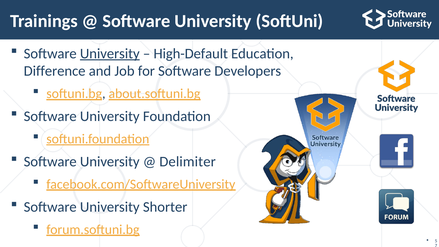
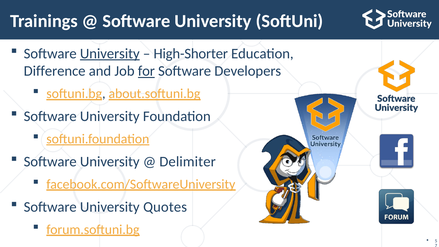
High-Default: High-Default -> High-Shorter (191, 54)
for underline: none -> present (146, 71)
Shorter: Shorter -> Quotes (165, 207)
